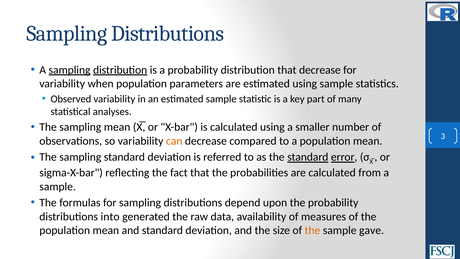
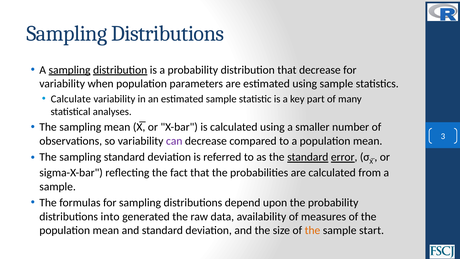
Observed: Observed -> Calculate (71, 99)
can colour: orange -> purple (174, 141)
gave: gave -> start (372, 230)
